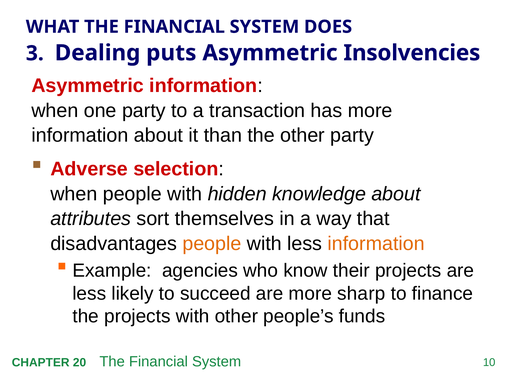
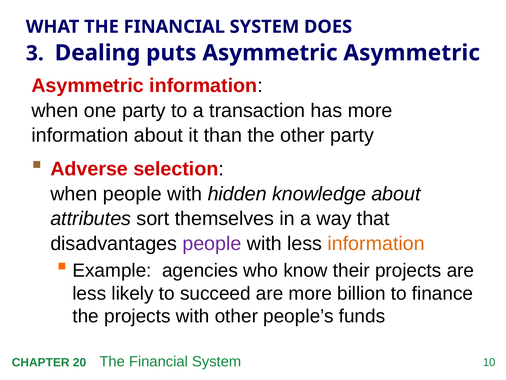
Insolvencies: Insolvencies -> Asymmetric (412, 53)
people colour: orange -> purple (212, 243)
sharp: sharp -> billion (361, 293)
